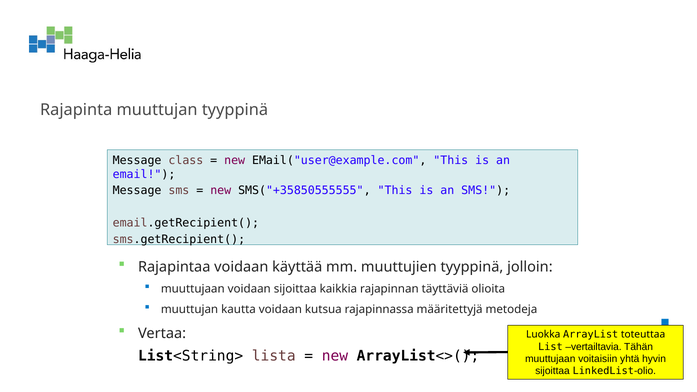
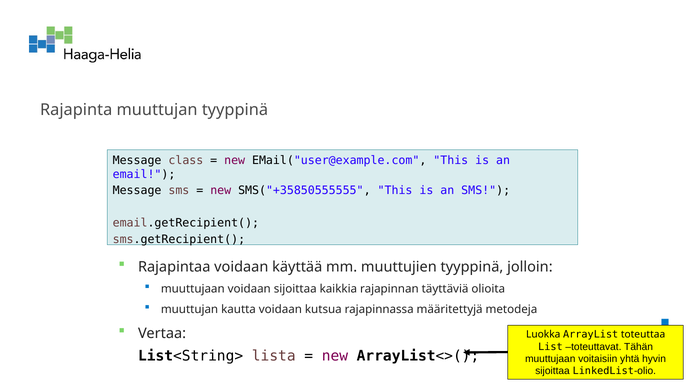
vertailtavia: vertailtavia -> toteuttavat (593, 347)
